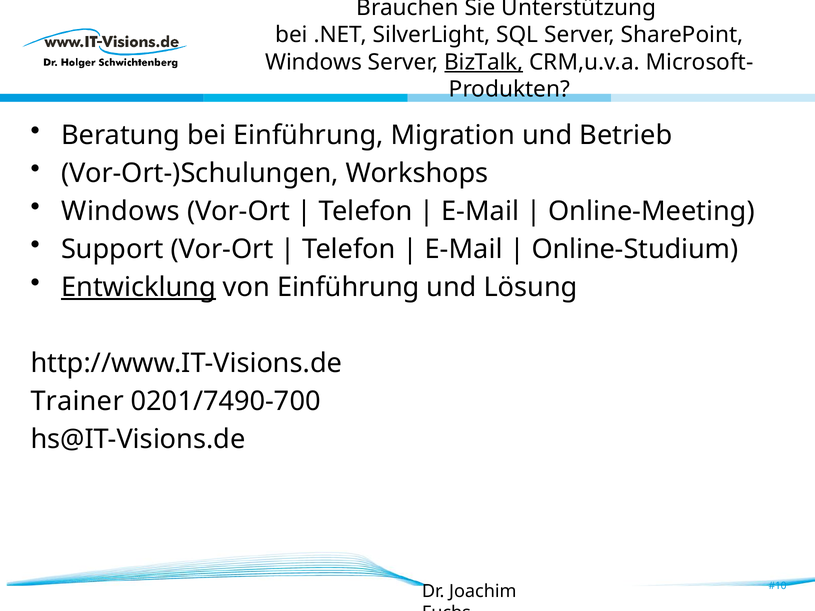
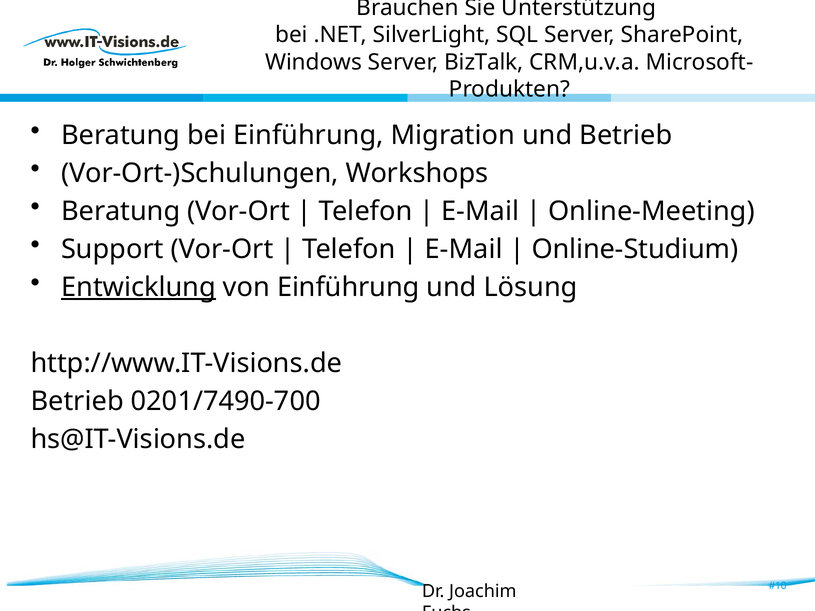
BizTalk underline: present -> none (484, 62)
Windows: Windows -> Beratung (121, 211)
Trainer: Trainer -> Betrieb (77, 402)
